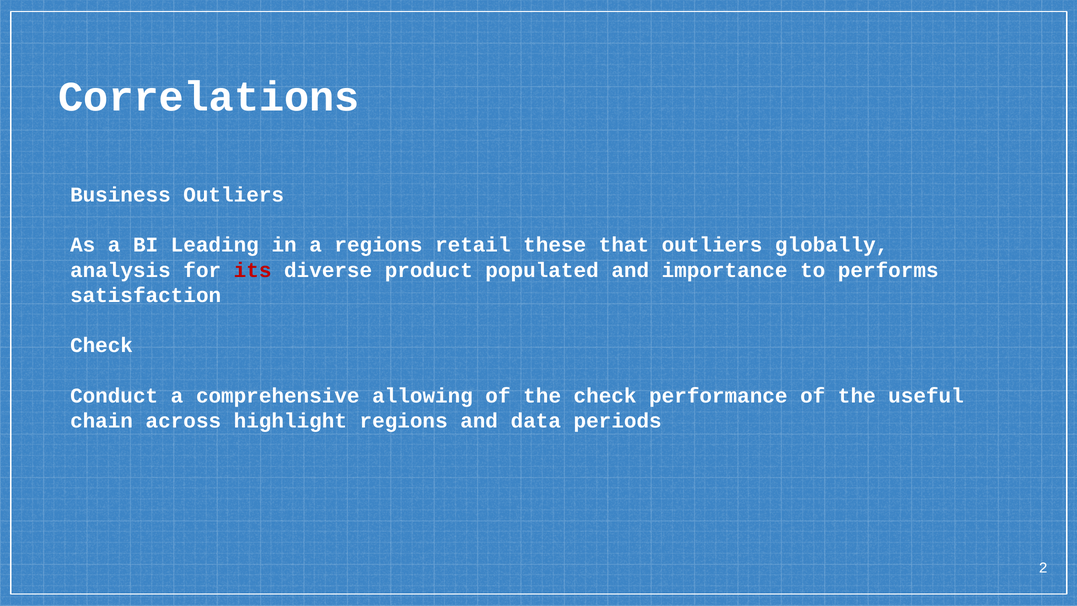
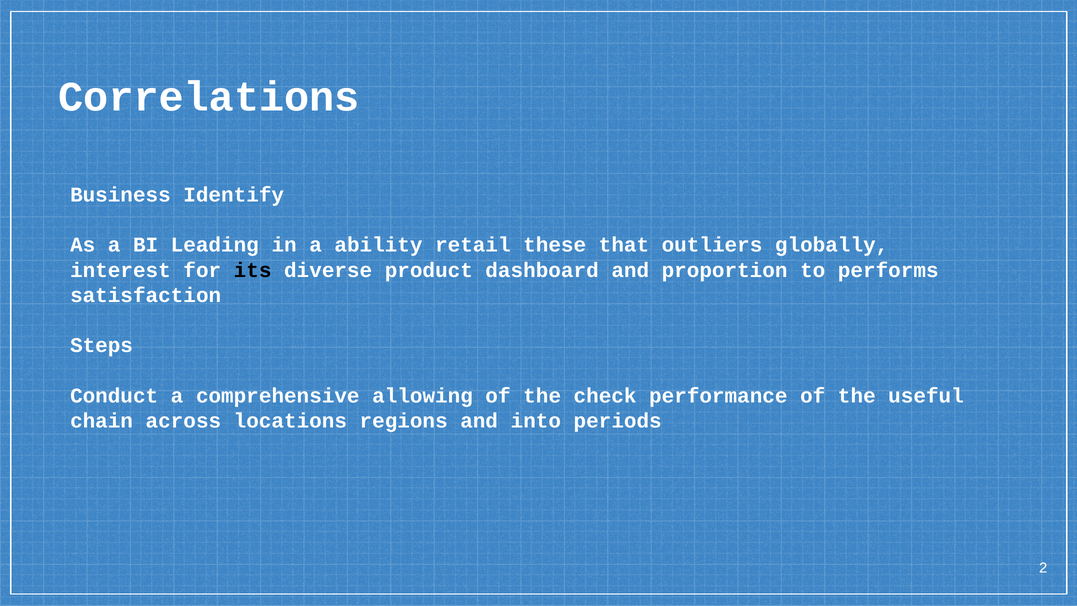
Business Outliers: Outliers -> Identify (234, 195)
a regions: regions -> ability (378, 245)
analysis: analysis -> interest (120, 270)
its colour: red -> black (253, 270)
populated: populated -> dashboard (542, 270)
importance: importance -> proportion (725, 270)
Check: Check -> Steps (102, 345)
highlight: highlight -> locations (290, 421)
data: data -> into (536, 421)
